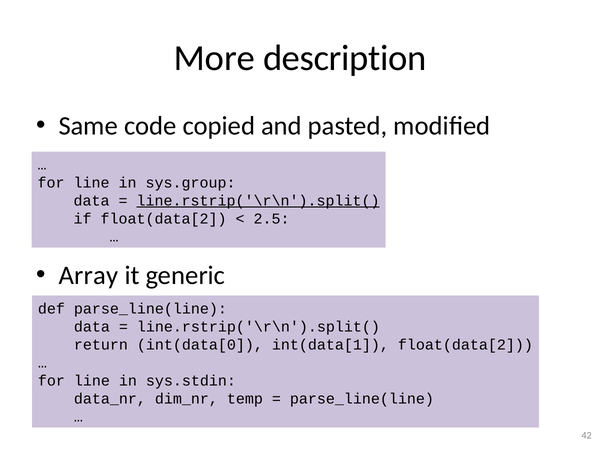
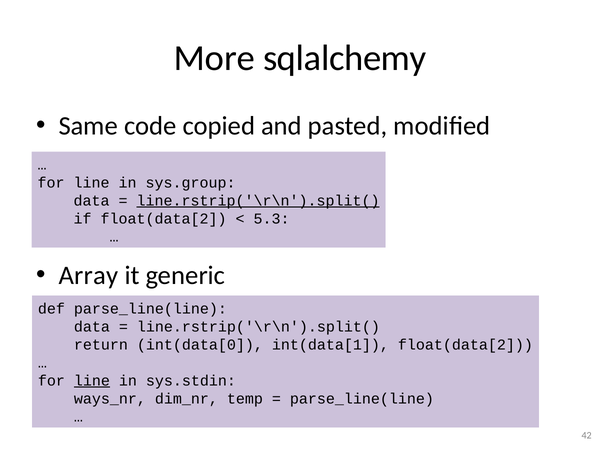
description: description -> sqlalchemy (345, 58)
2.5: 2.5 -> 5.3 (272, 219)
line underline: none -> present (92, 381)
data_nr: data_nr -> ways_nr (110, 399)
